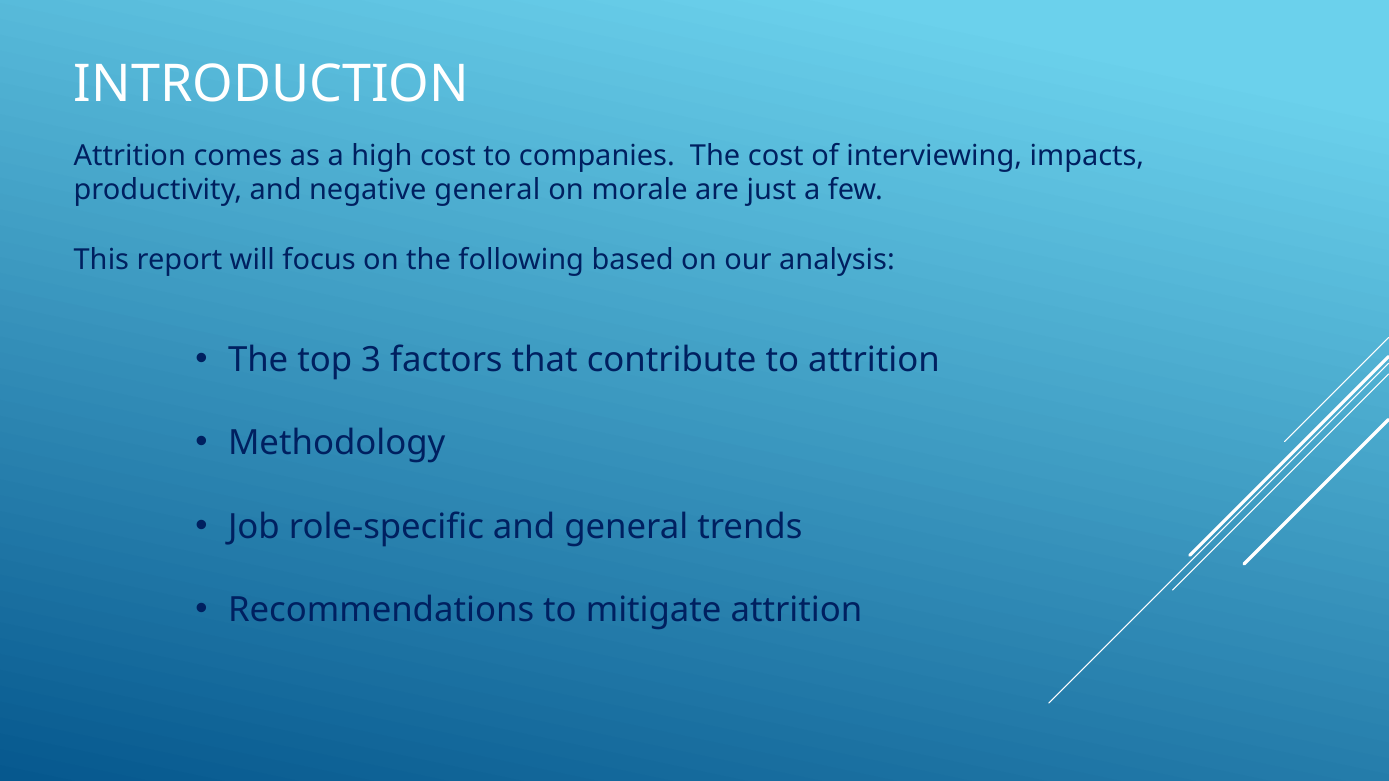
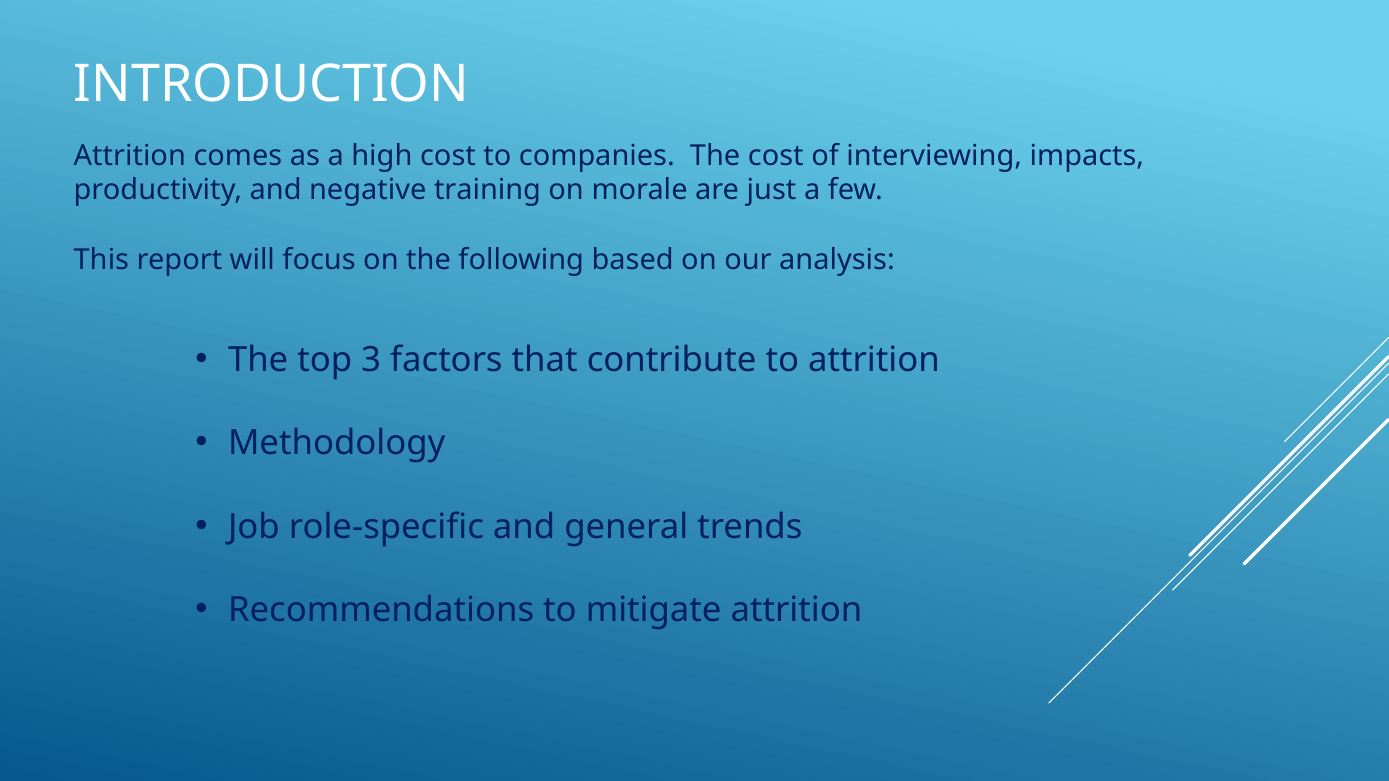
negative general: general -> training (488, 191)
